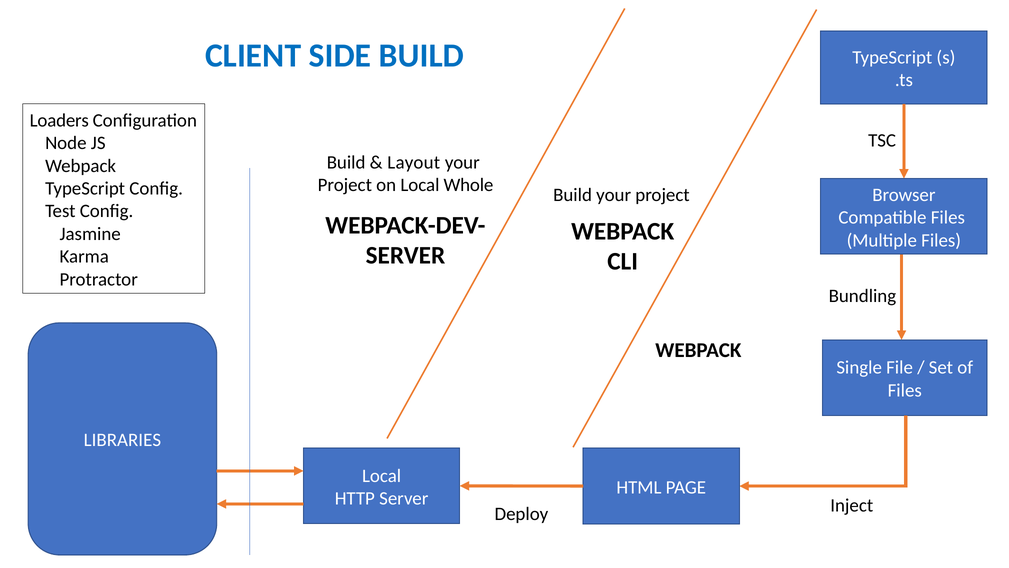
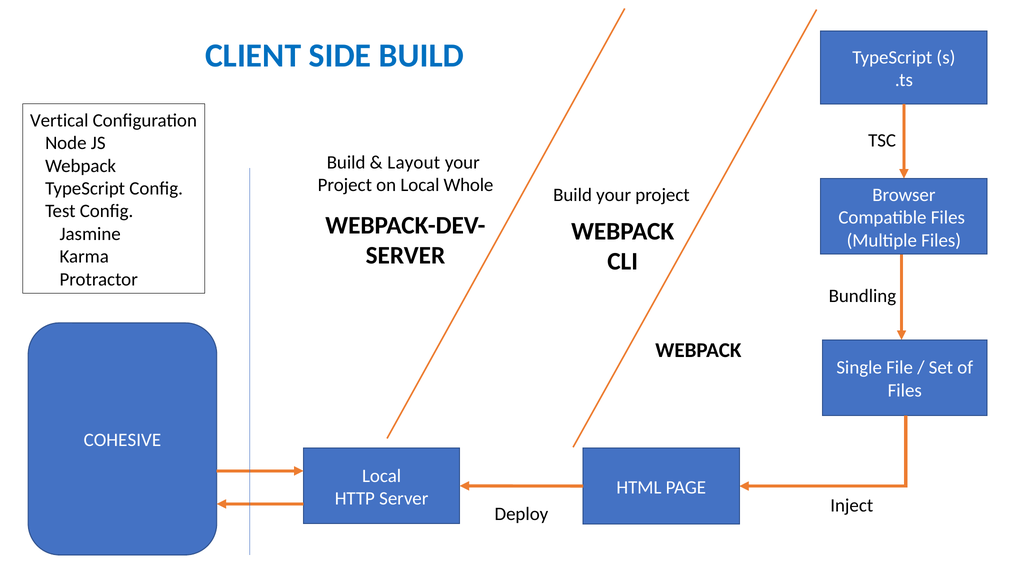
Loaders: Loaders -> Vertical (59, 120)
LIBRARIES: LIBRARIES -> COHESIVE (122, 440)
